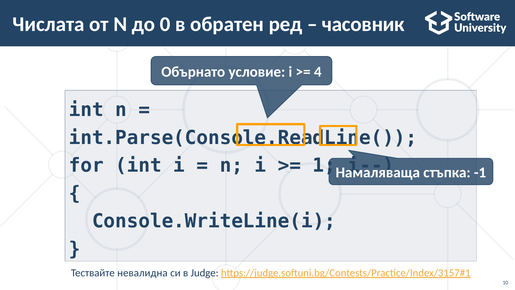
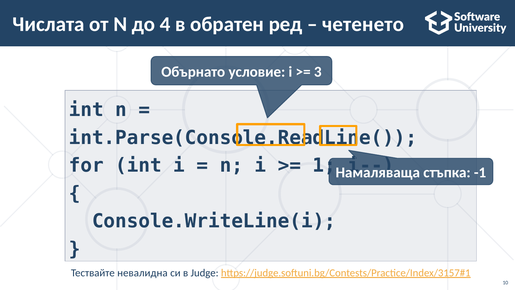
0: 0 -> 4 (165, 24)
часовник: часовник -> четенето (363, 24)
4: 4 -> 3 (318, 72)
